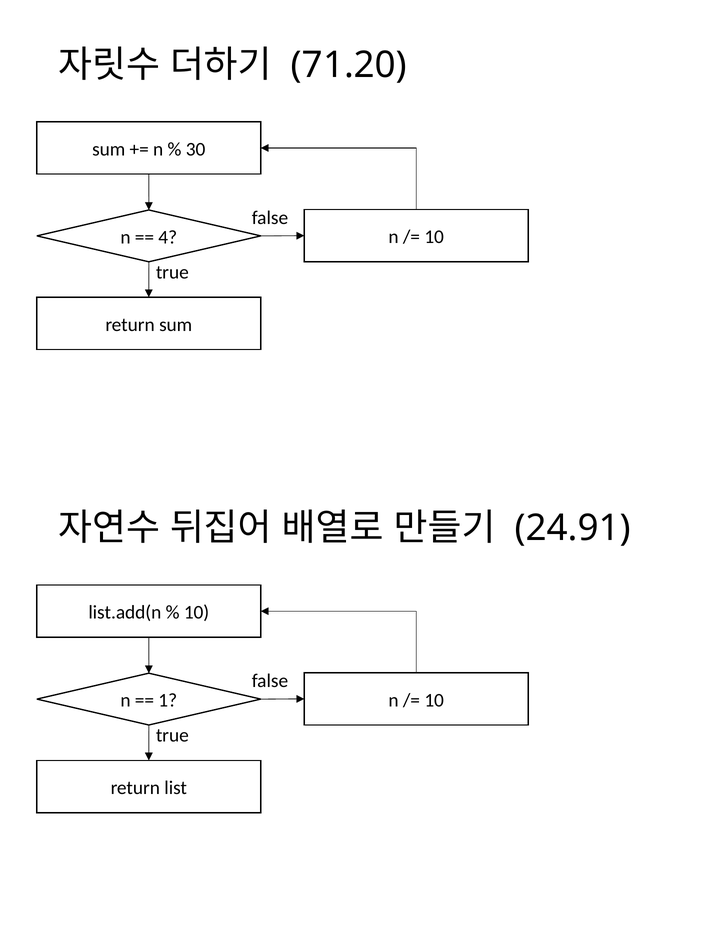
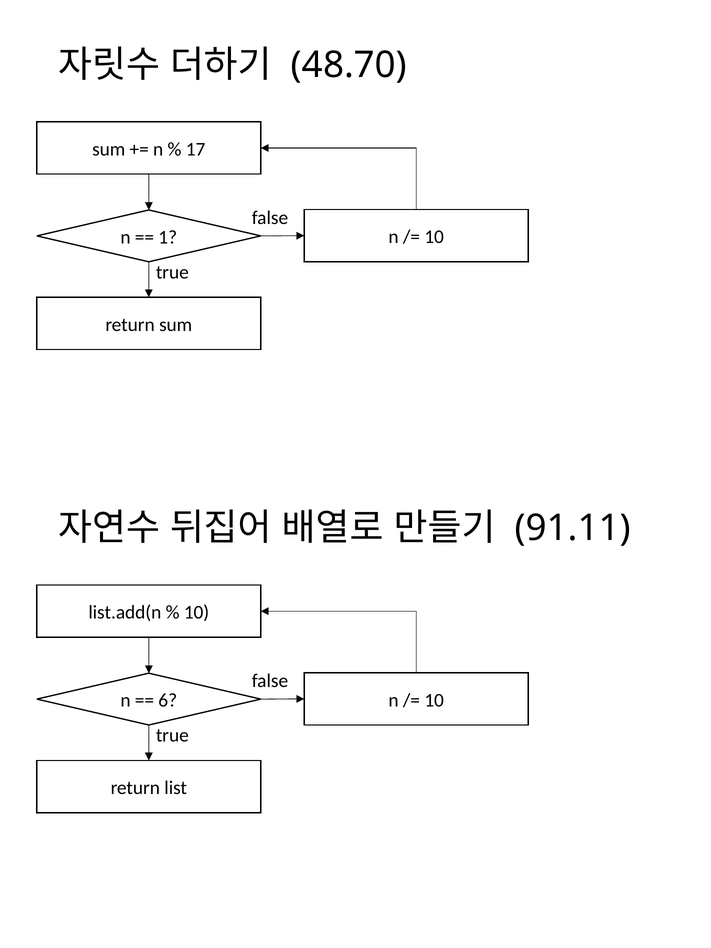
71.20: 71.20 -> 48.70 (349, 65)
30: 30 -> 17 (196, 149)
4: 4 -> 1 (168, 237)
24.91: 24.91 -> 91.11 (573, 528)
1: 1 -> 6 (168, 700)
